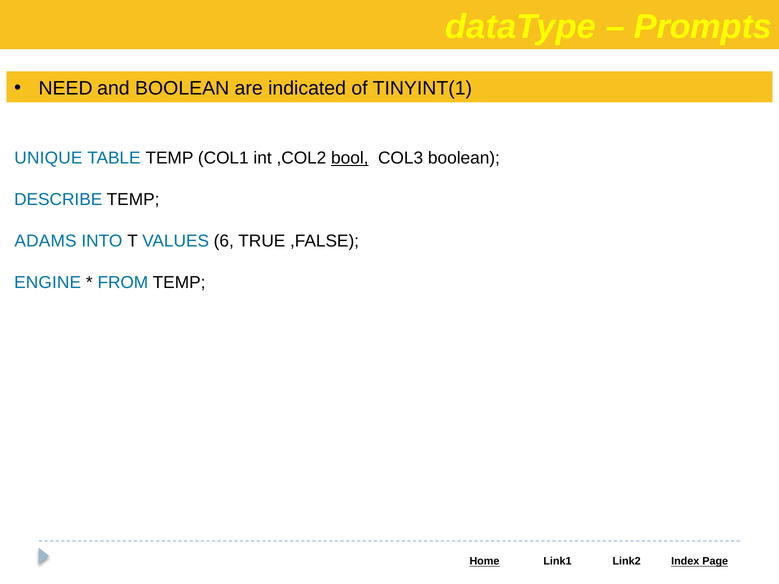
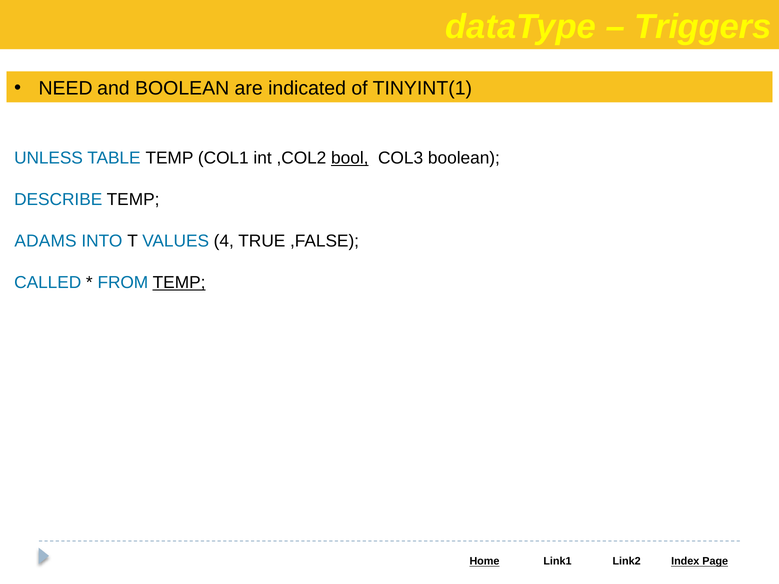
Prompts: Prompts -> Triggers (703, 27)
UNIQUE: UNIQUE -> UNLESS (49, 158)
6: 6 -> 4 (224, 241)
ENGINE: ENGINE -> CALLED (48, 283)
TEMP underline: none -> present (179, 283)
